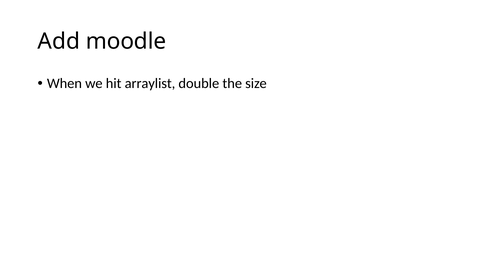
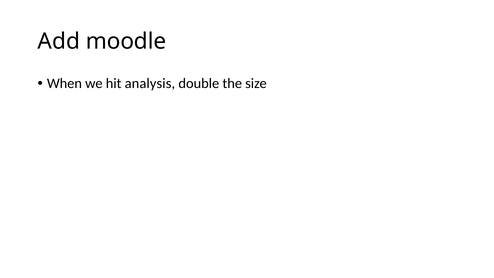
arraylist: arraylist -> analysis (150, 84)
